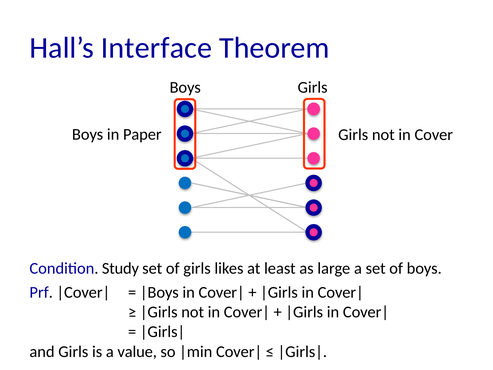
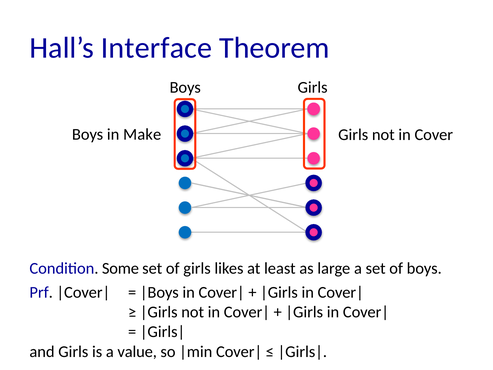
Paper: Paper -> Make (142, 134)
Study: Study -> Some (120, 268)
